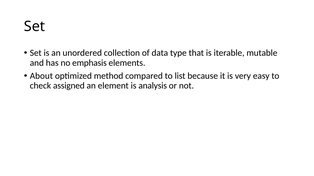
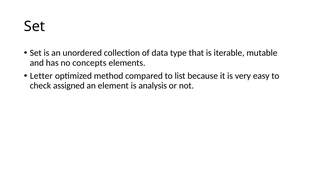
emphasis: emphasis -> concepts (89, 63)
About: About -> Letter (41, 76)
